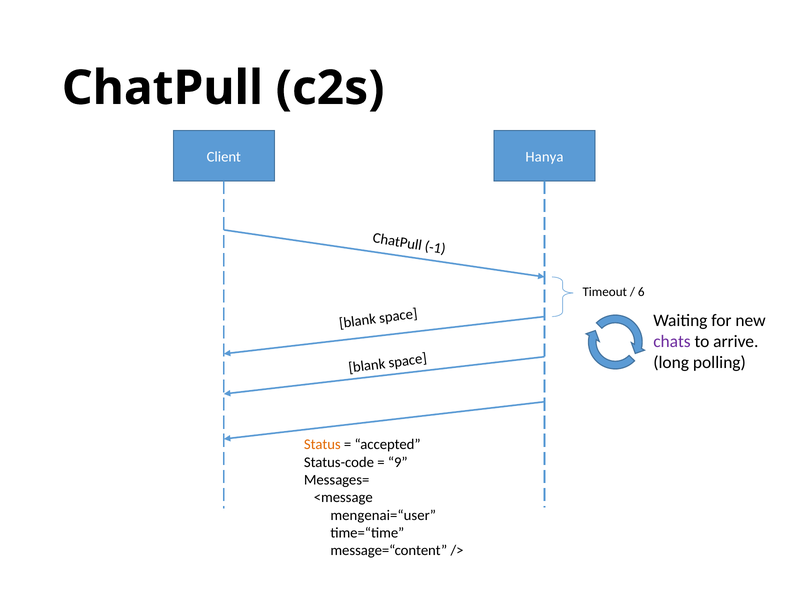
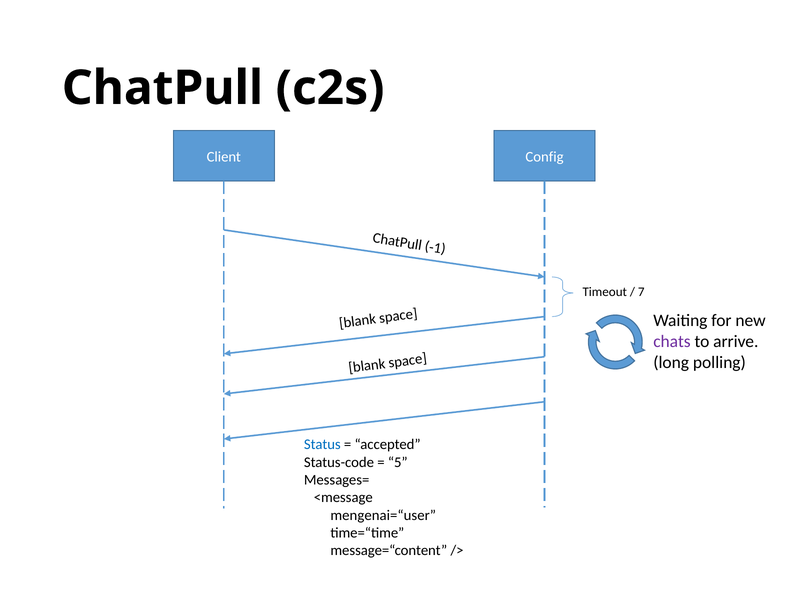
Hanya: Hanya -> Config (545, 157)
6: 6 -> 7 (641, 292)
Status colour: orange -> blue (322, 444)
9: 9 -> 5 (398, 462)
